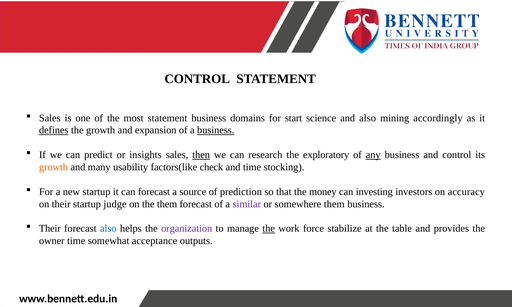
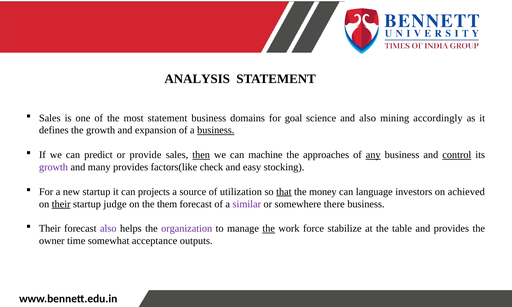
CONTROL: CONTROL -> ANALYSIS (197, 79)
start: start -> goal (294, 118)
defines underline: present -> none (54, 130)
insights: insights -> provide (145, 155)
research: research -> machine (265, 155)
exploratory: exploratory -> approaches (326, 155)
control underline: none -> present (457, 155)
growth colour: orange -> purple (53, 167)
many usability: usability -> provides (131, 167)
and time: time -> easy (252, 167)
can forecast: forecast -> projects (154, 192)
prediction: prediction -> utilization (241, 192)
that underline: none -> present (284, 192)
investing: investing -> language (374, 192)
accuracy: accuracy -> achieved (466, 192)
their underline: none -> present (61, 204)
somewhere them: them -> there (334, 204)
also colour: blue -> purple (108, 229)
